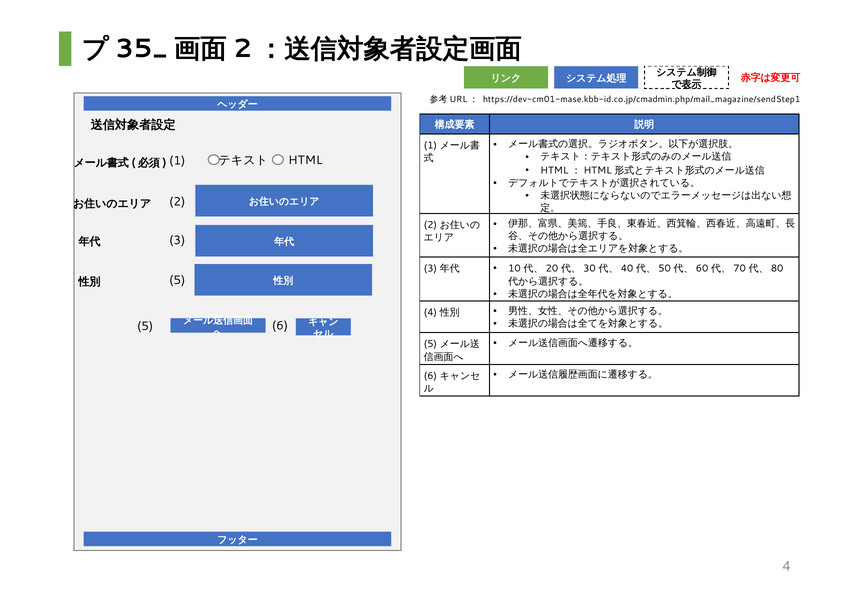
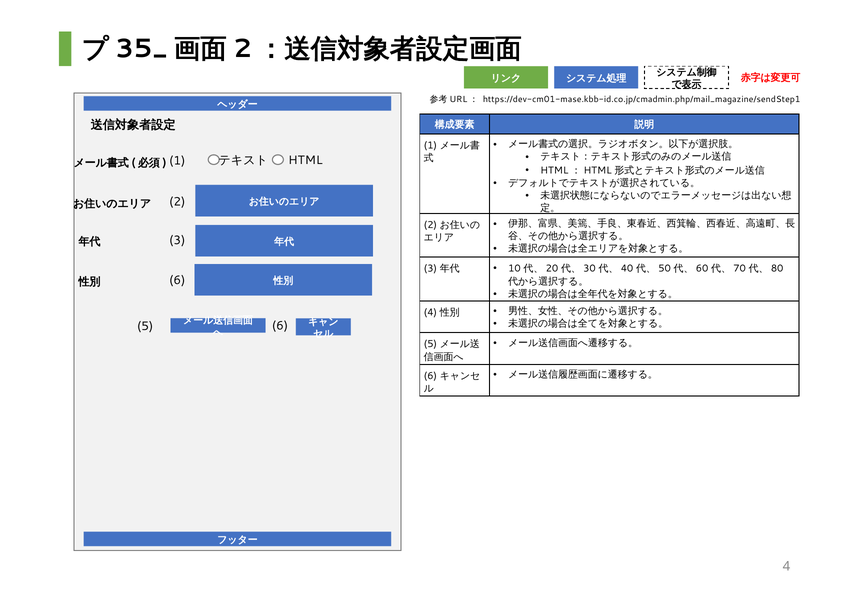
5: 5 -> 6 (177, 280)
